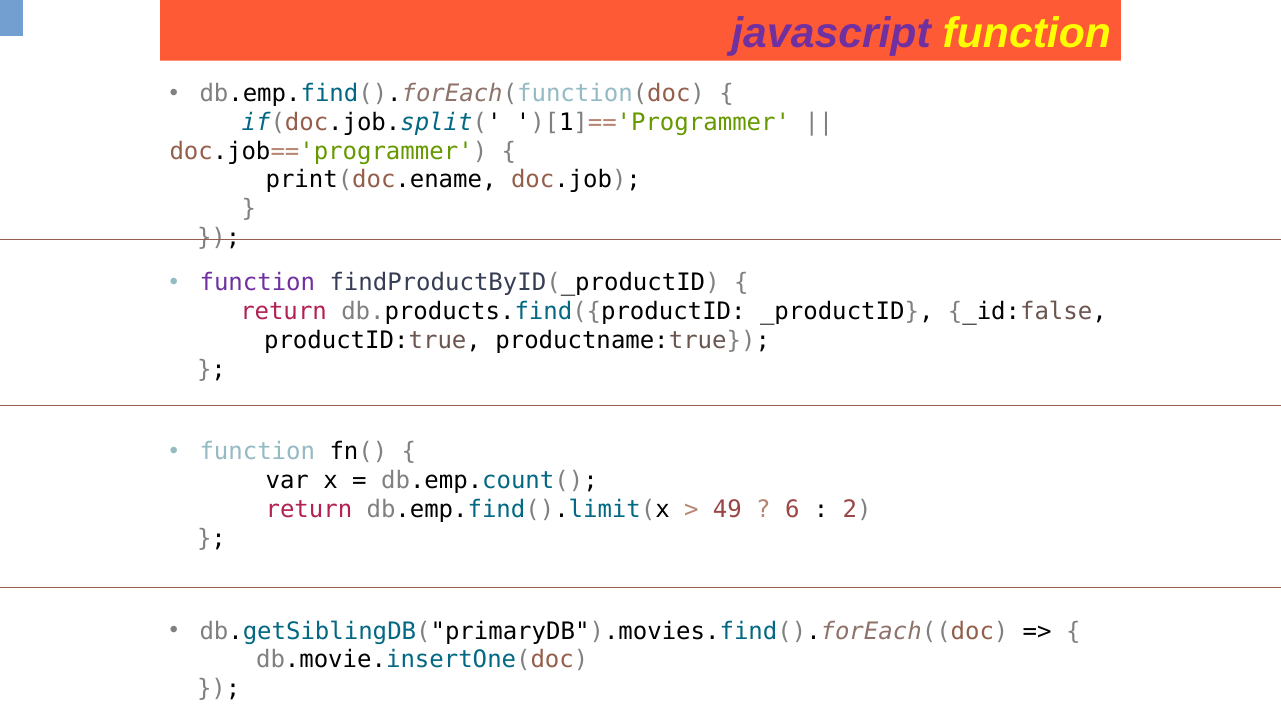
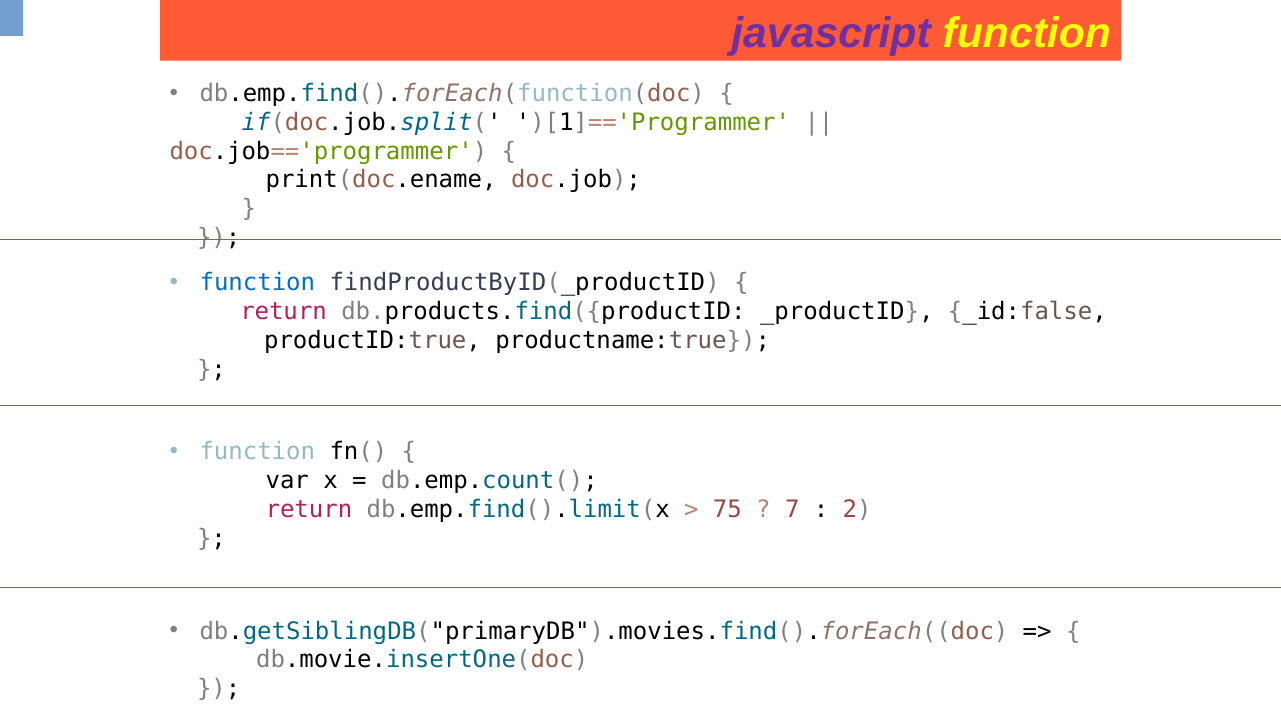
function colour: purple -> blue (257, 283)
49: 49 -> 75 (727, 509)
6: 6 -> 7 (792, 509)
